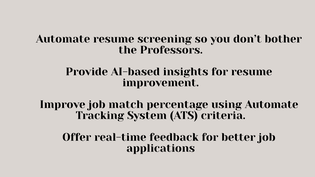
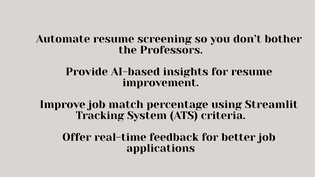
using Automate: Automate -> Streamlit (272, 105)
